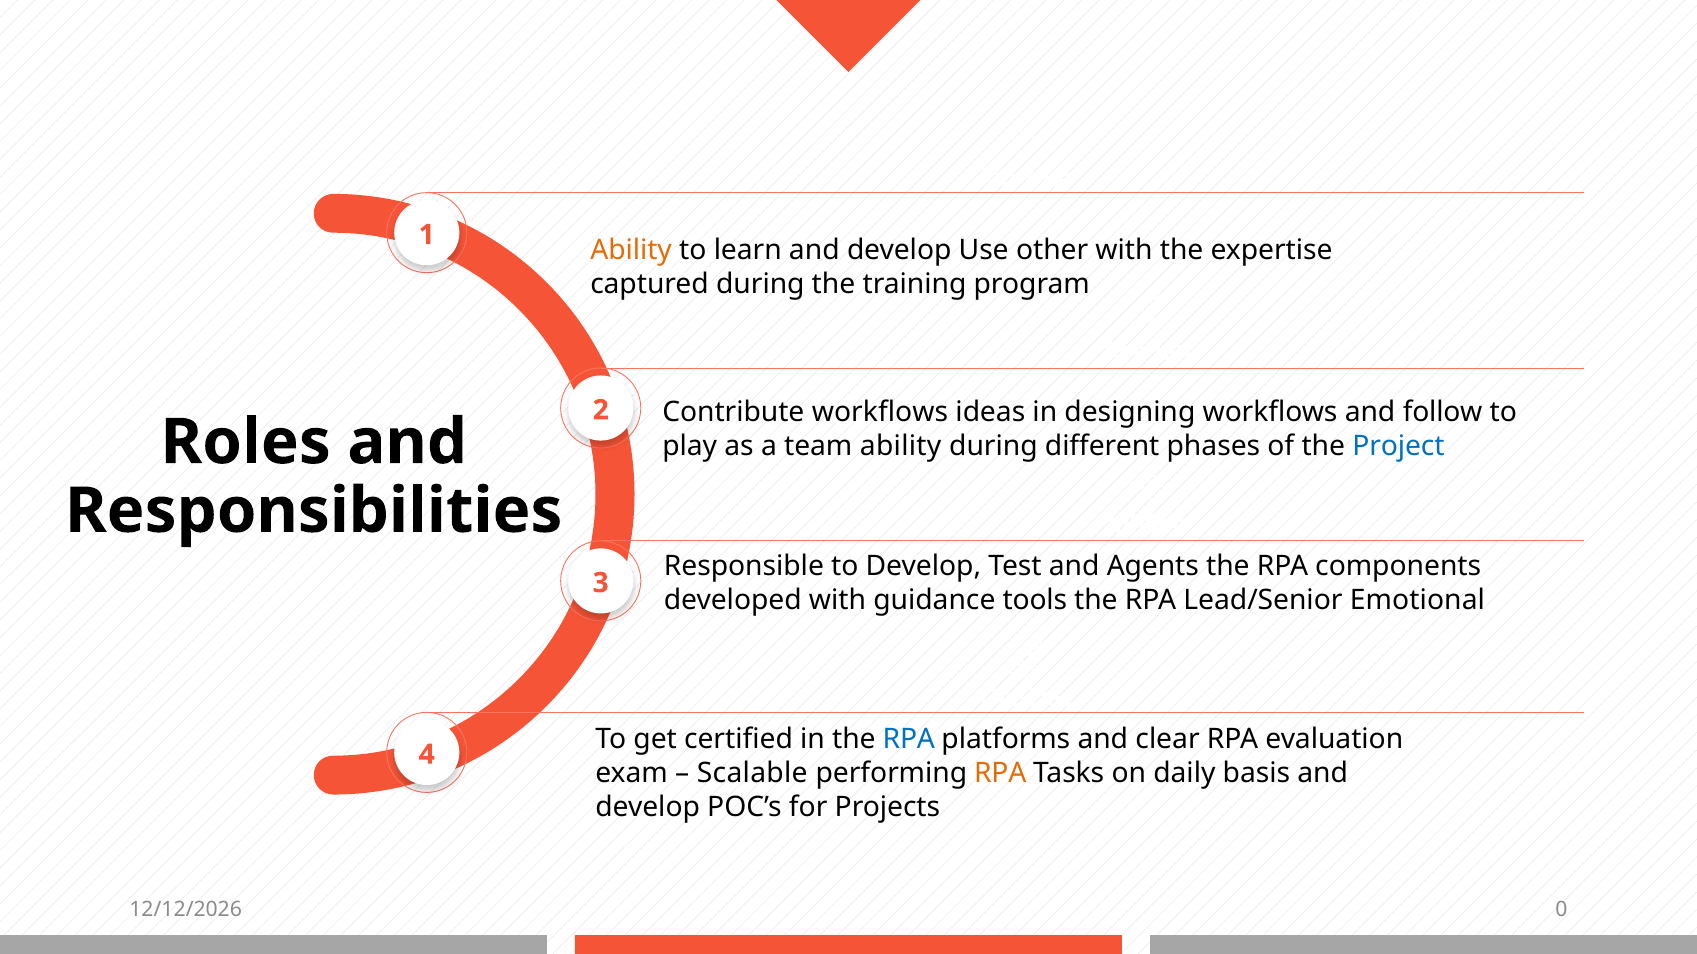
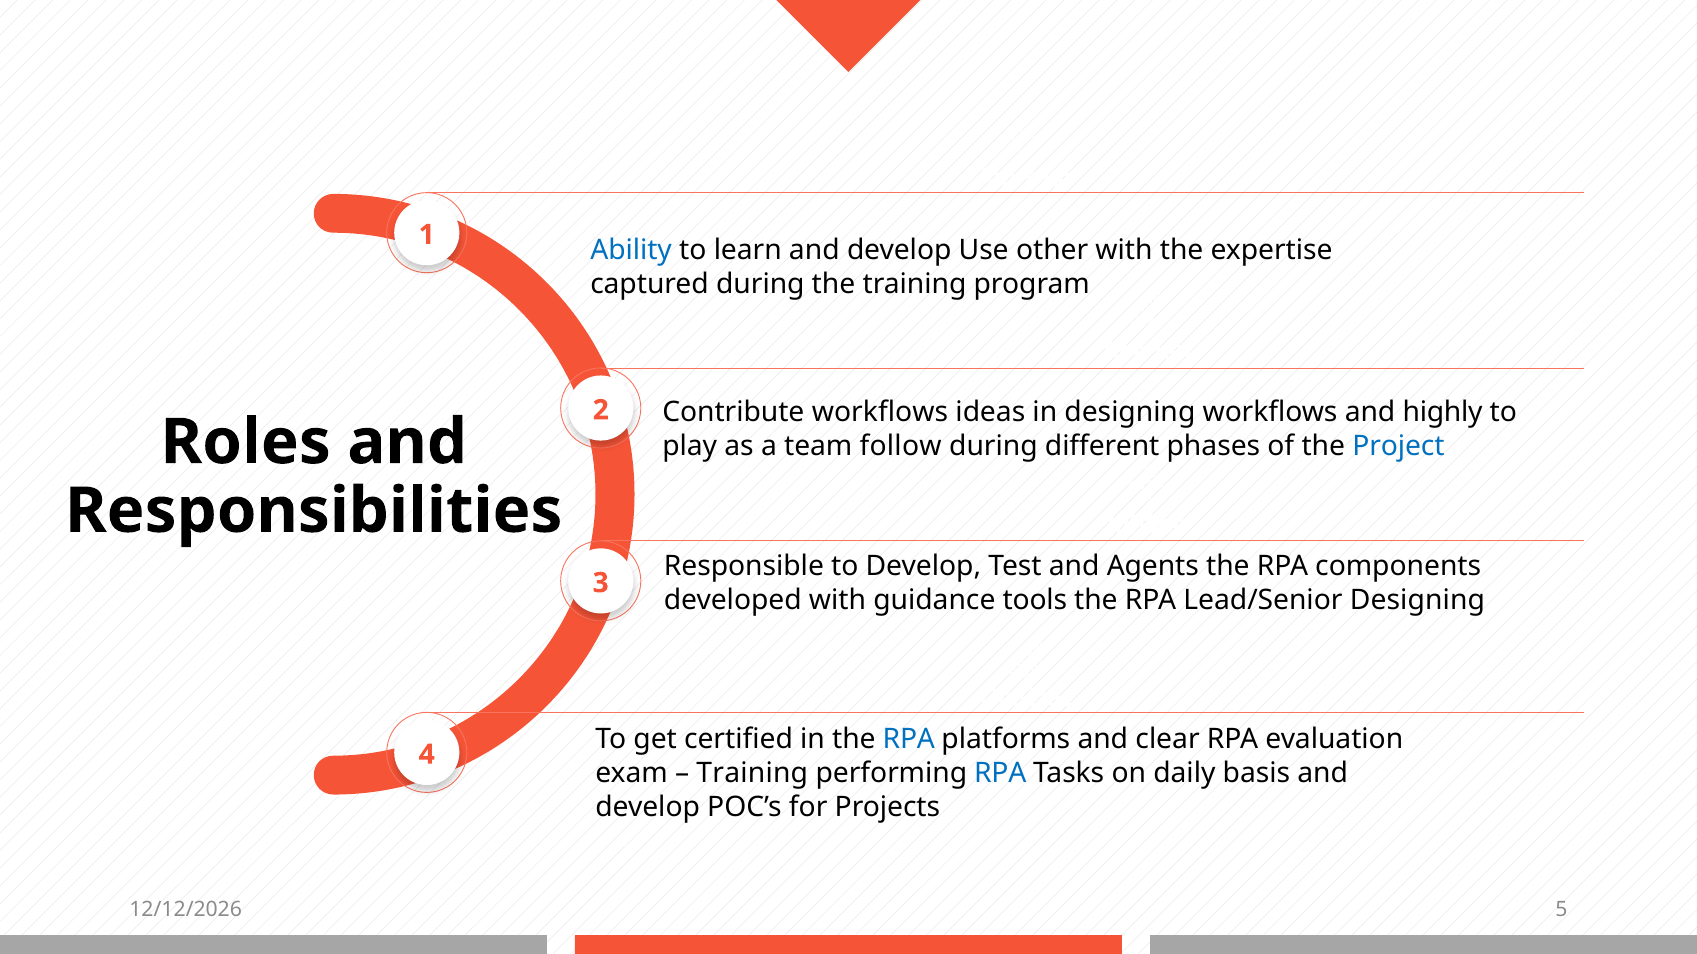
Ability colour: orange -> blue (631, 251)
follow: follow -> highly (1443, 412)
team ability: ability -> follow (901, 446)
Lead/Senior Emotional: Emotional -> Designing (1417, 600)
Scalable: Scalable -> Training (752, 774)
RPA colour: orange -> blue (1000, 774)
0: 0 -> 5 (1562, 910)
